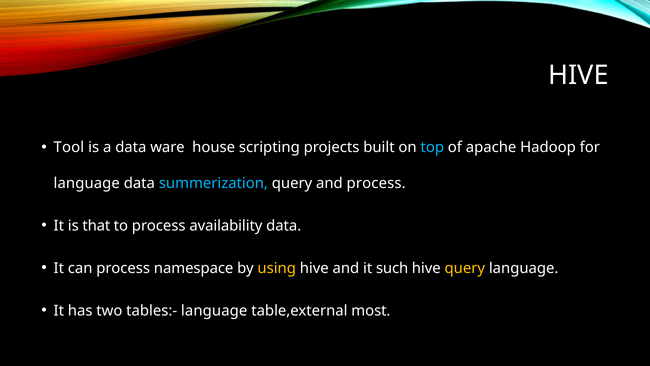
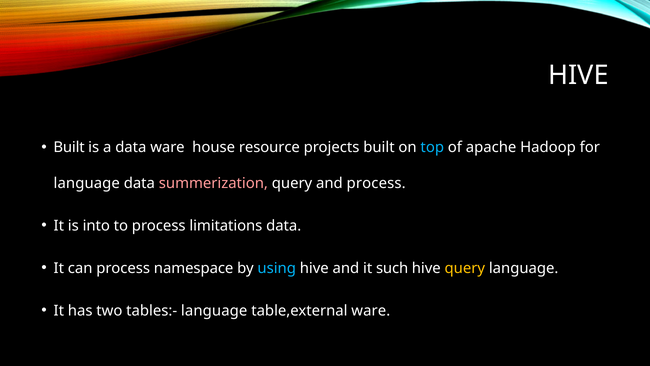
Tool: Tool -> Built (69, 147)
scripting: scripting -> resource (269, 147)
summerization colour: light blue -> pink (213, 183)
that: that -> into (96, 225)
availability: availability -> limitations (226, 225)
using colour: yellow -> light blue (277, 268)
table,external most: most -> ware (371, 310)
